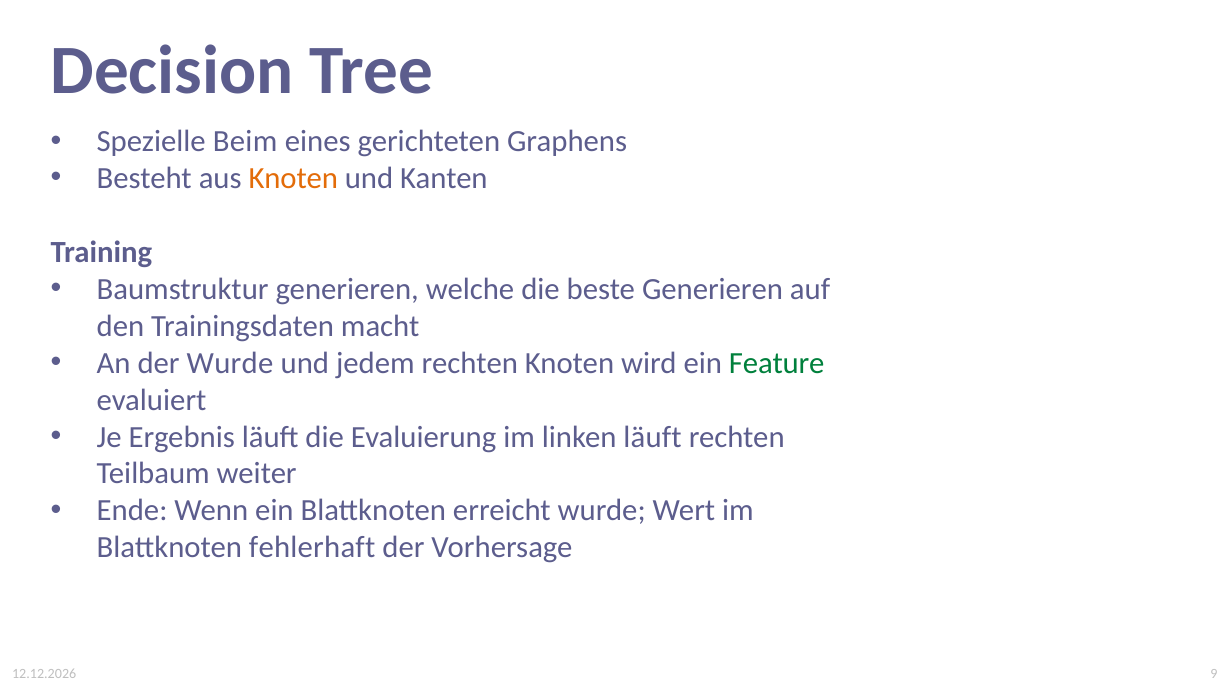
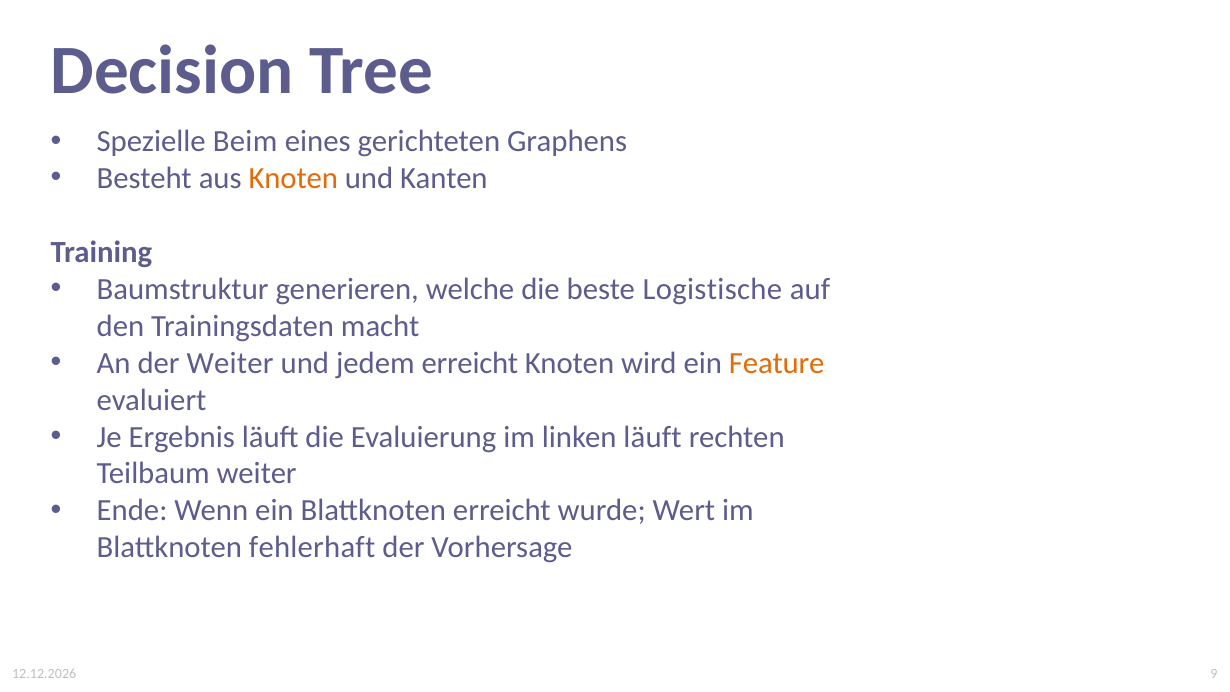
beste Generieren: Generieren -> Logistische (712, 289)
der Wurde: Wurde -> Weiter (230, 363)
jedem rechten: rechten -> erreicht (470, 363)
Feature colour: green -> orange (777, 363)
